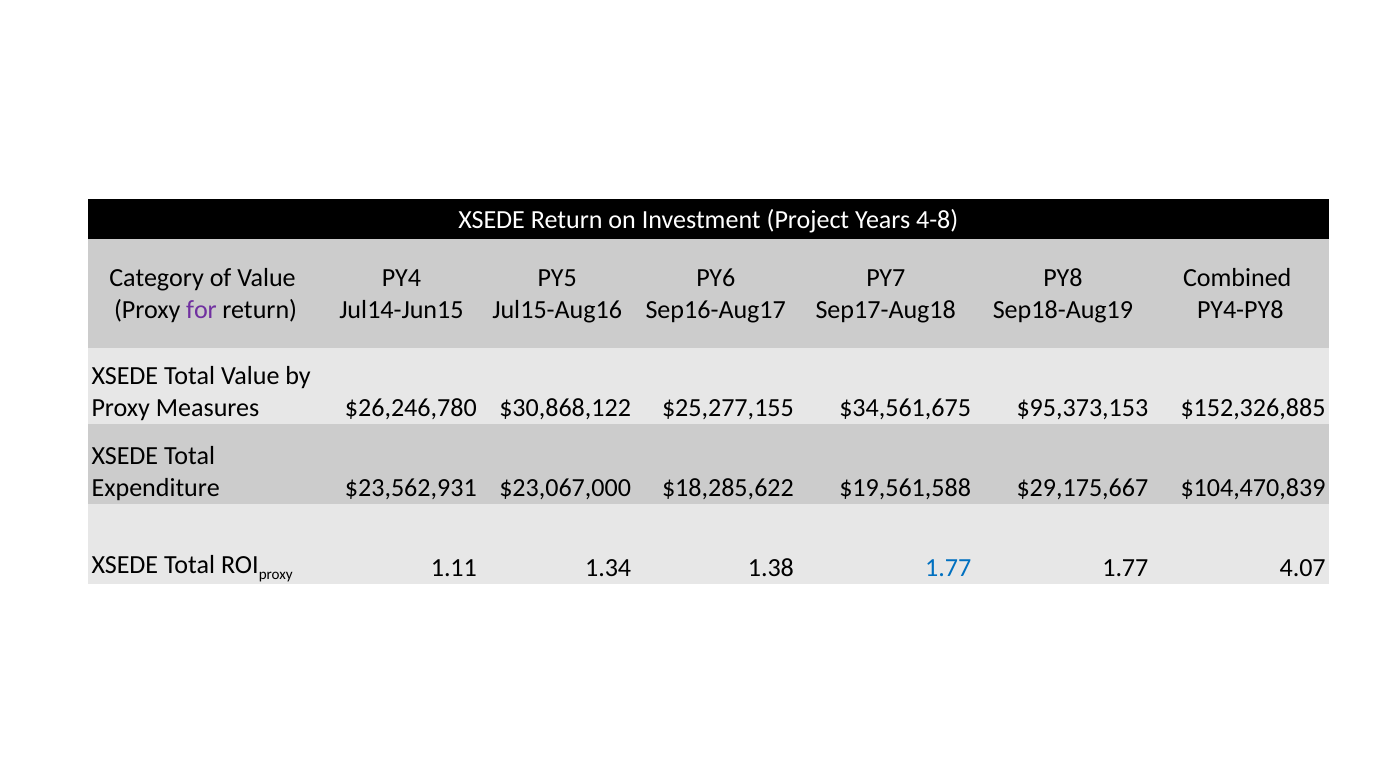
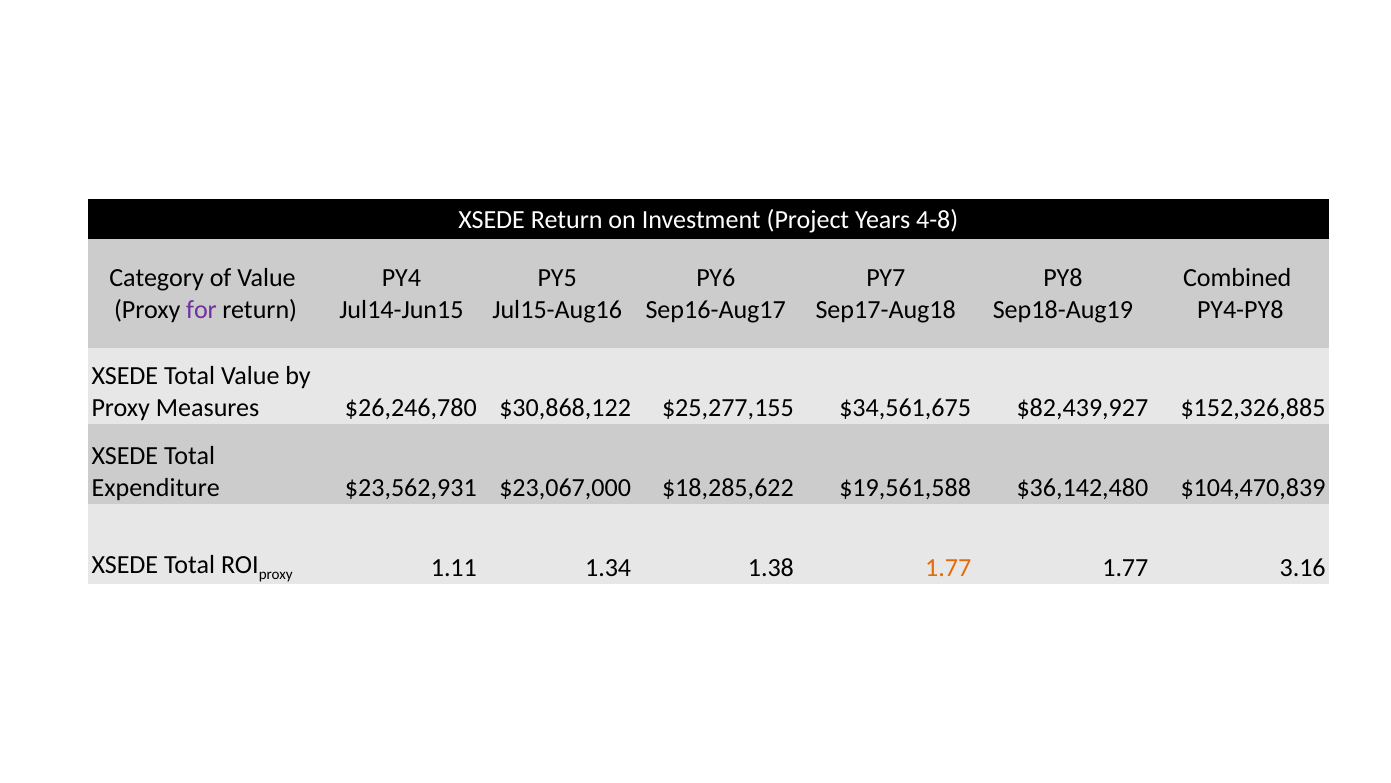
$95,373,153: $95,373,153 -> $82,439,927 (1082, 408)
$29,175,667: $29,175,667 -> $36,142,480 (1082, 488)
1.77 colour: blue -> orange (948, 568)
4.07: 4.07 -> 3.16 (1303, 568)
